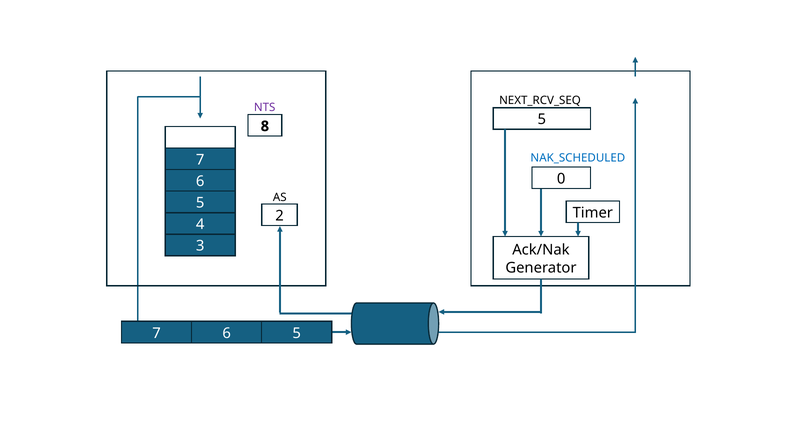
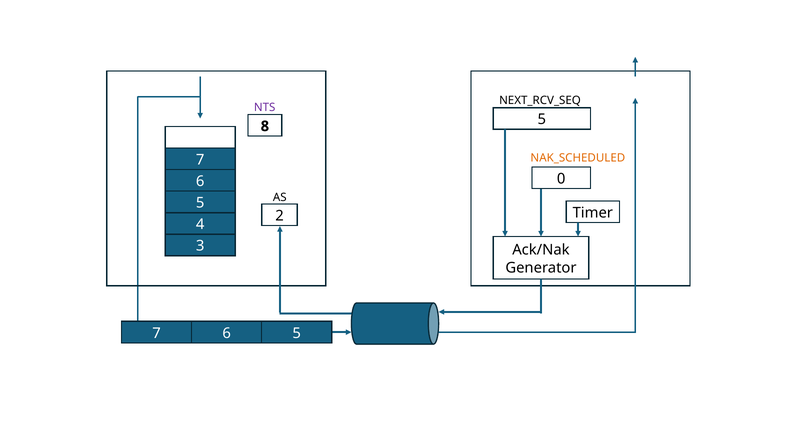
NAK_SCHEDULED colour: blue -> orange (578, 158)
